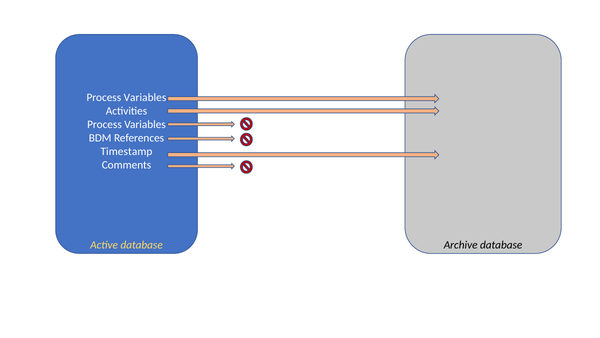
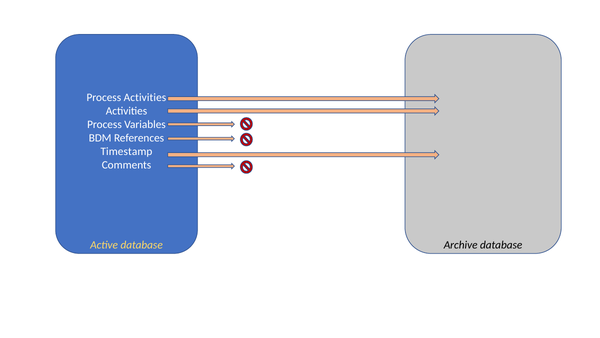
Variables: Variables -> Activities (145, 97)
